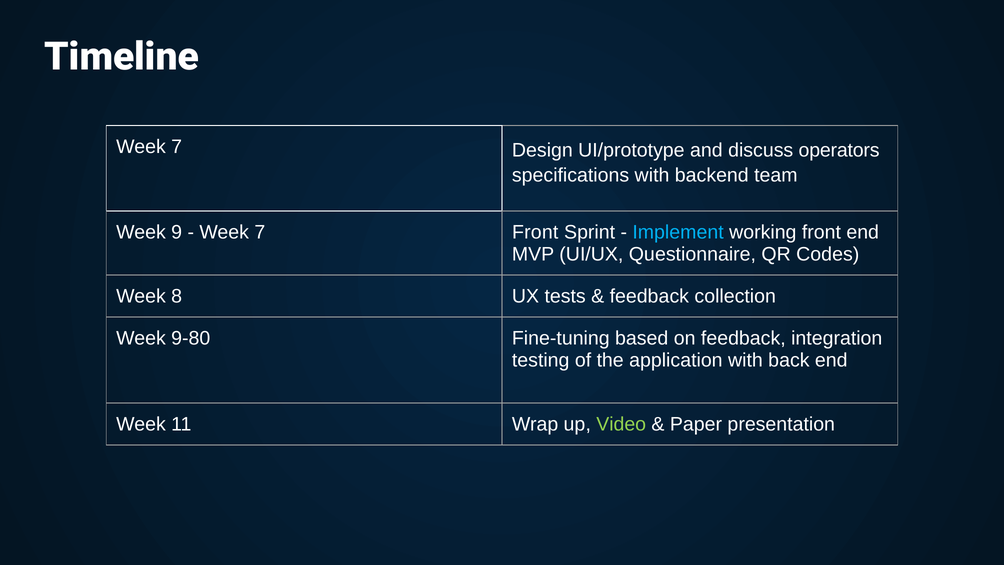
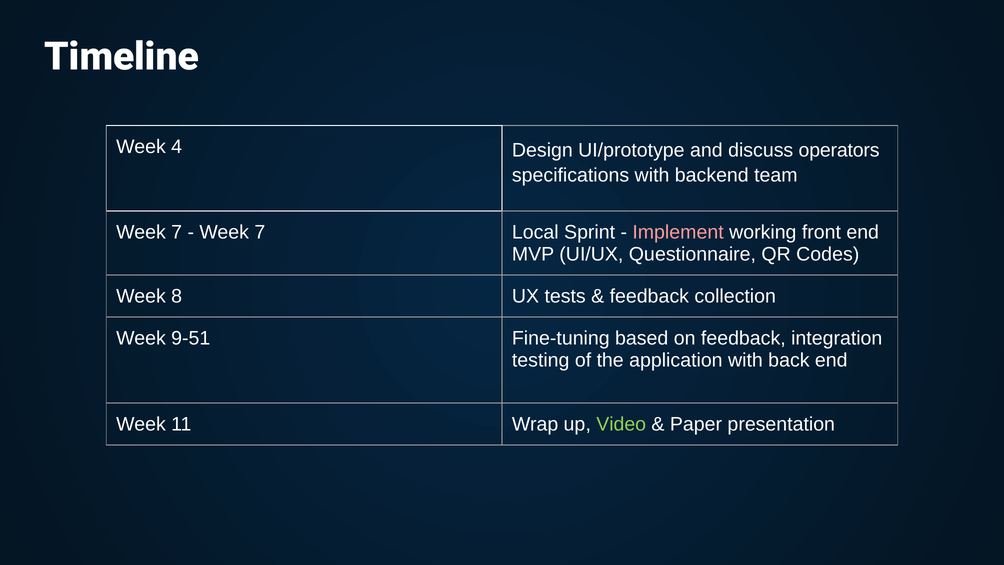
7: 7 -> 4 (177, 147)
9: 9 -> 7 (177, 232)
7 Front: Front -> Local (535, 232)
Implement colour: light blue -> pink (678, 232)
9-80: 9-80 -> 9-51 (191, 338)
